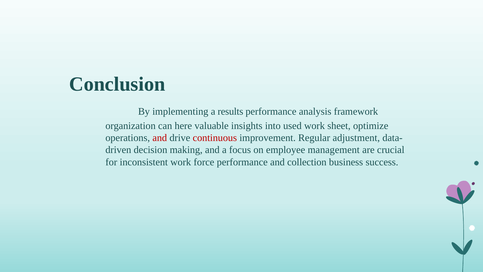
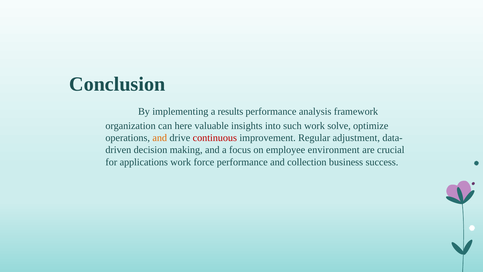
used: used -> such (292, 126)
sheet: sheet -> solve (339, 126)
and colour: red -> orange (160, 138)
management: management -> environment (334, 150)
inconsistent: inconsistent -> applications (144, 162)
